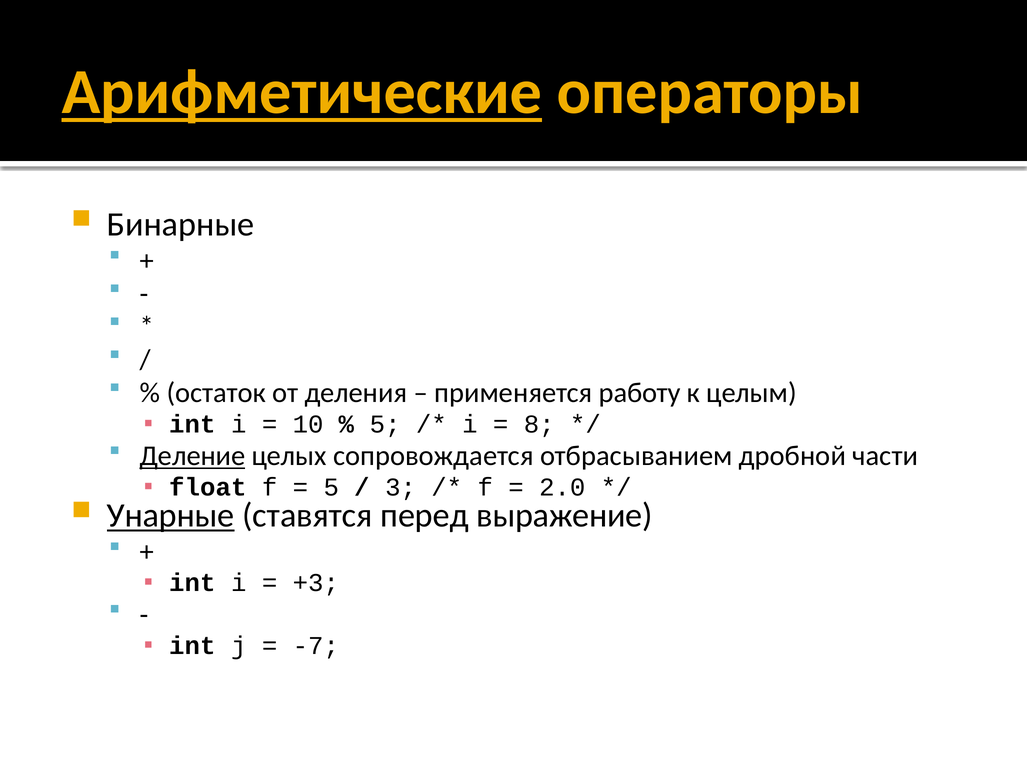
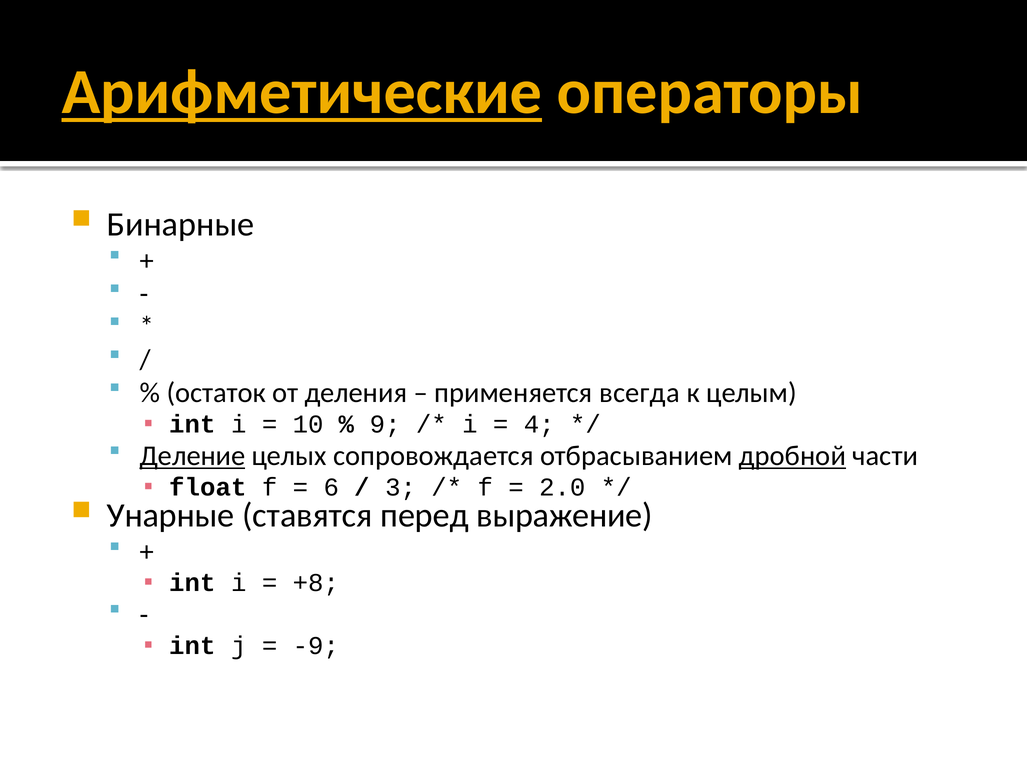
работу: работу -> всегда (639, 393)
5: 5 -> 9 (385, 424)
8: 8 -> 4 (539, 424)
дробной underline: none -> present (792, 456)
5: 5 -> 6 (331, 487)
Унарные underline: present -> none (171, 516)
+3: +3 -> +8 (316, 583)
-7: -7 -> -9 (316, 646)
